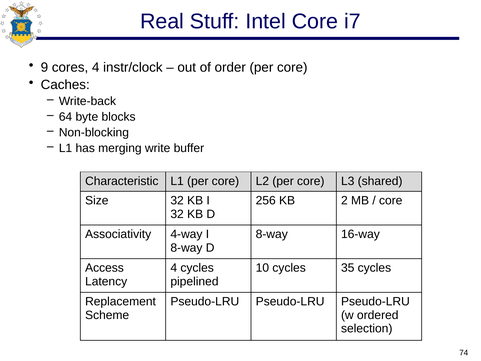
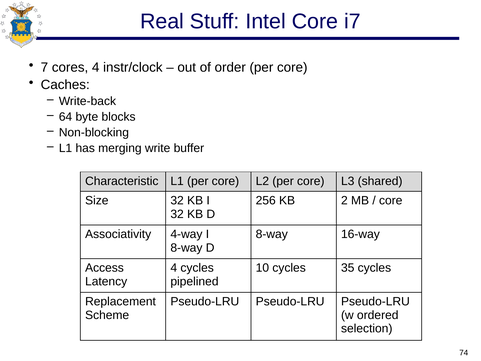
9: 9 -> 7 (44, 67)
